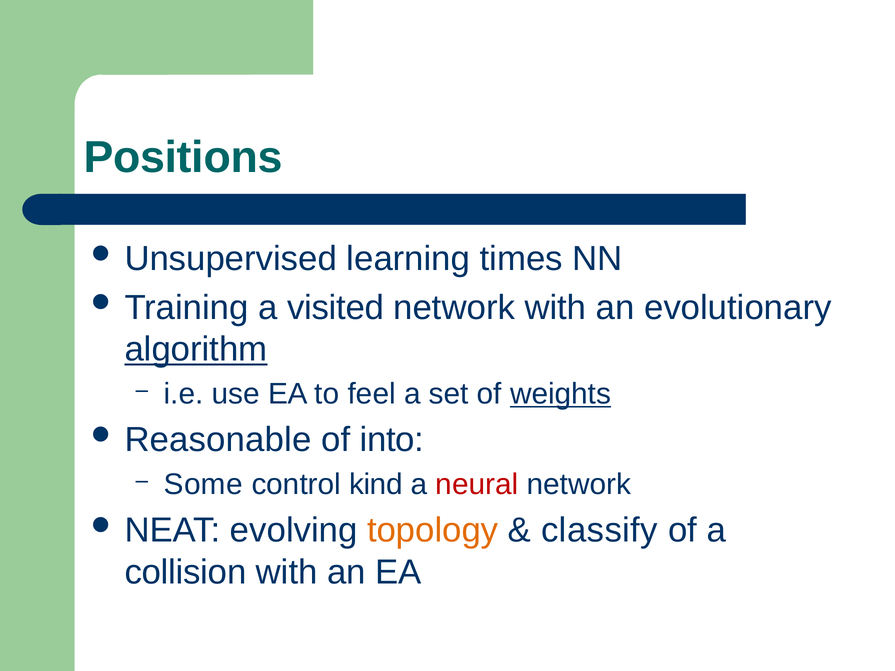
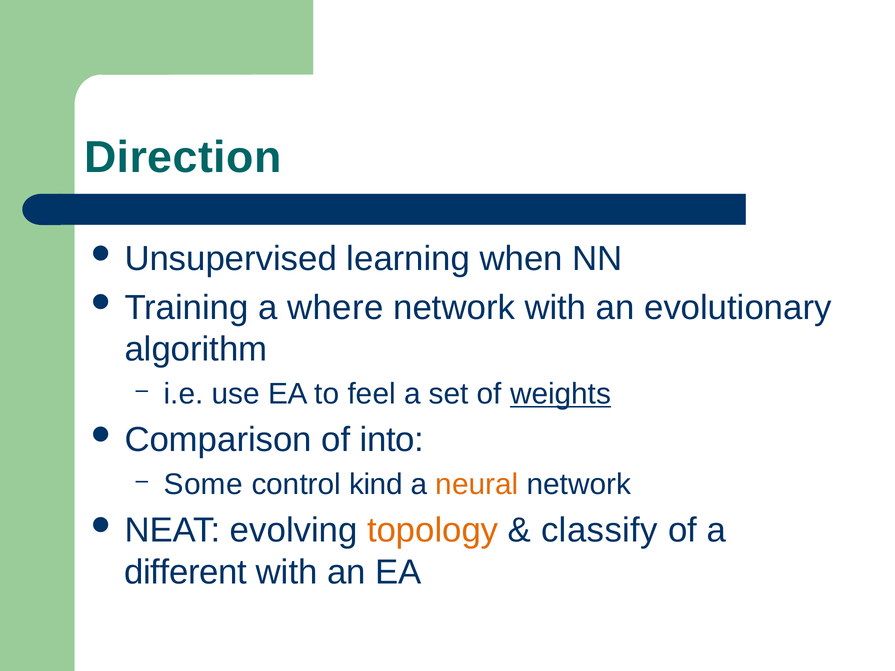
Positions: Positions -> Direction (183, 158)
times: times -> when (521, 259)
visited: visited -> where (335, 308)
algorithm underline: present -> none (196, 350)
Reasonable: Reasonable -> Comparison (218, 440)
neural colour: red -> orange (477, 485)
collision: collision -> different (186, 572)
